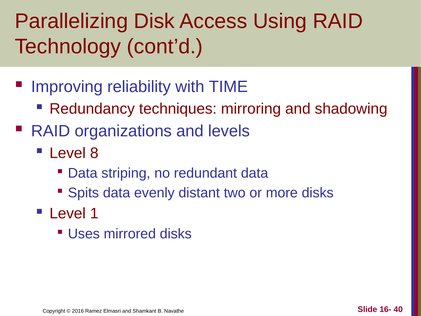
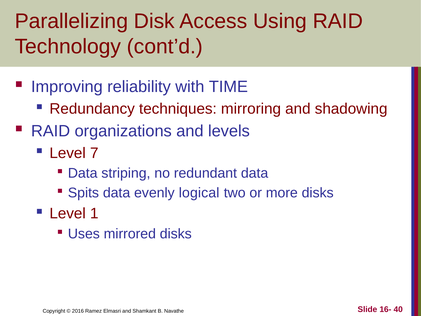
8: 8 -> 7 (94, 153)
distant: distant -> logical (199, 193)
